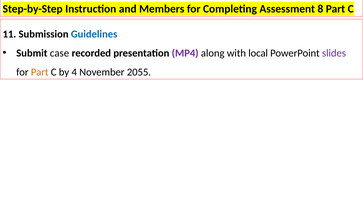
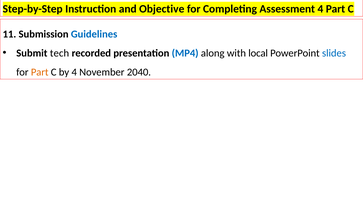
Members: Members -> Objective (162, 9)
Assessment 8: 8 -> 4 (320, 9)
case: case -> tech (60, 53)
MP4 colour: purple -> blue (185, 53)
slides colour: purple -> blue (334, 53)
2055: 2055 -> 2040 (139, 72)
